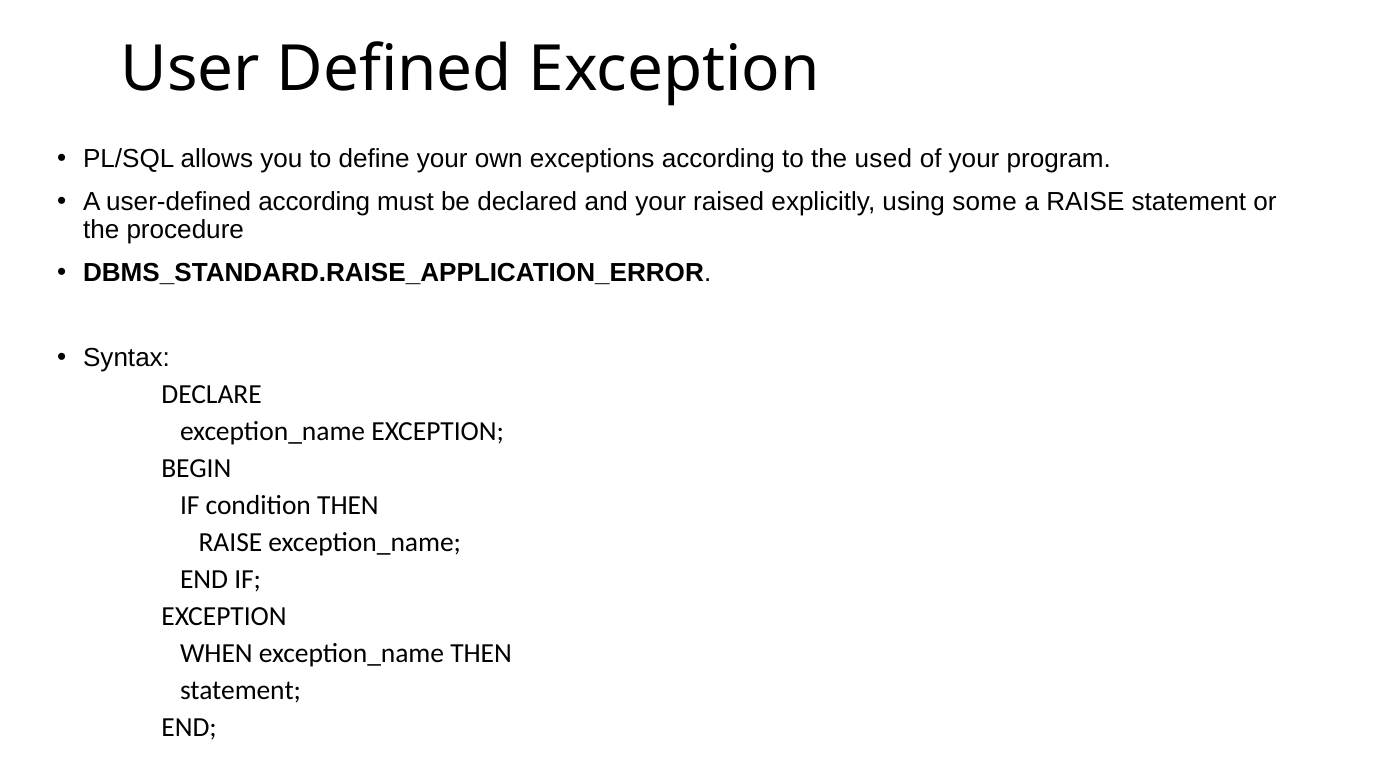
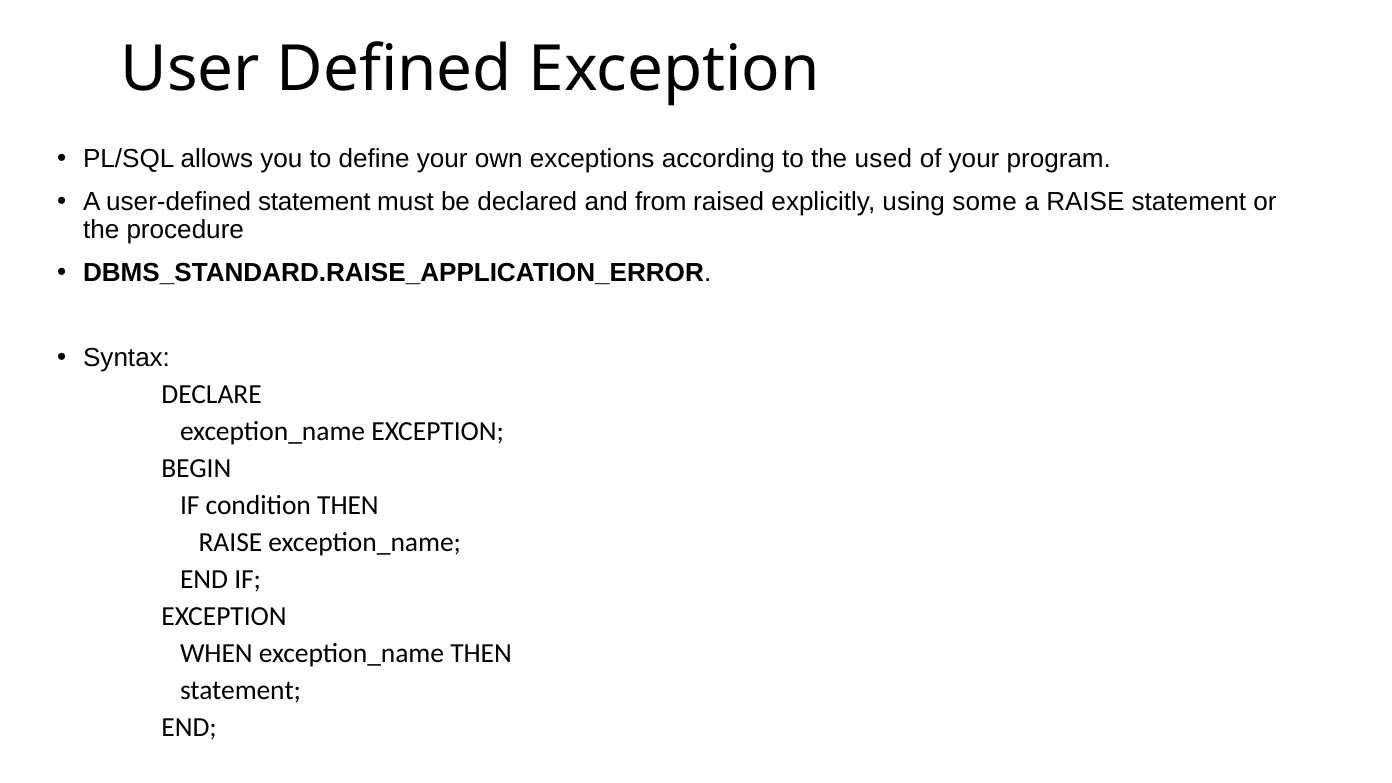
user-defined according: according -> statement (314, 202)
and your: your -> from (661, 202)
